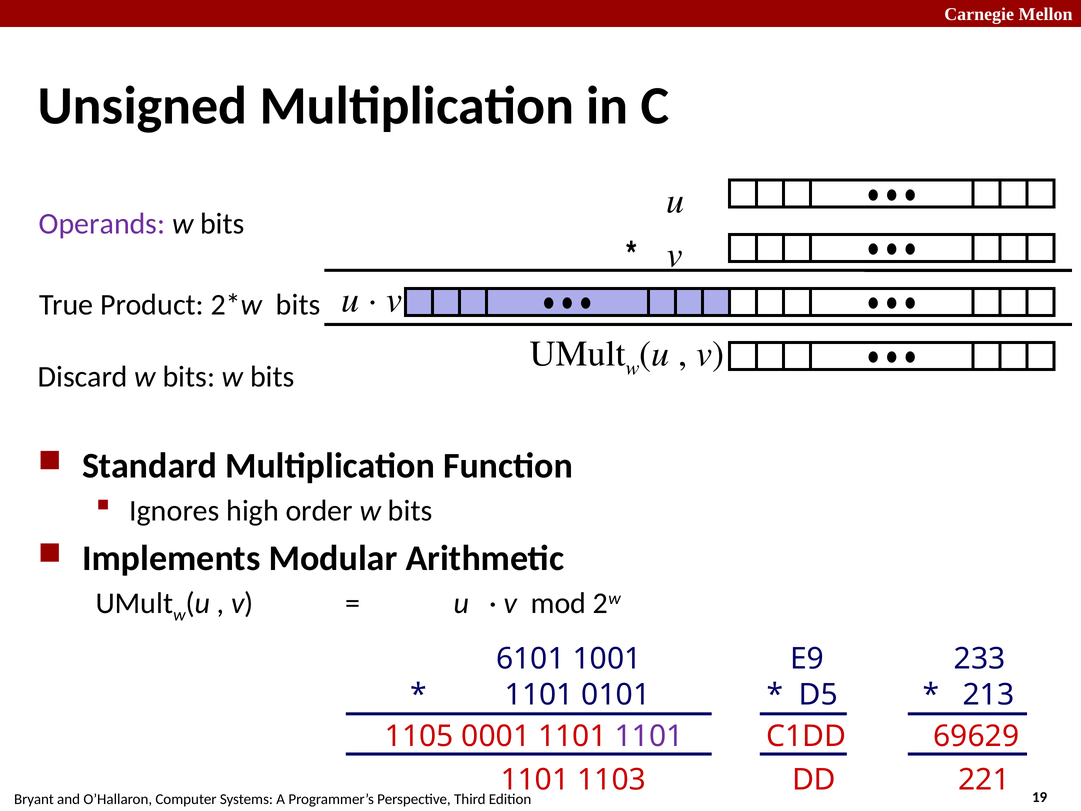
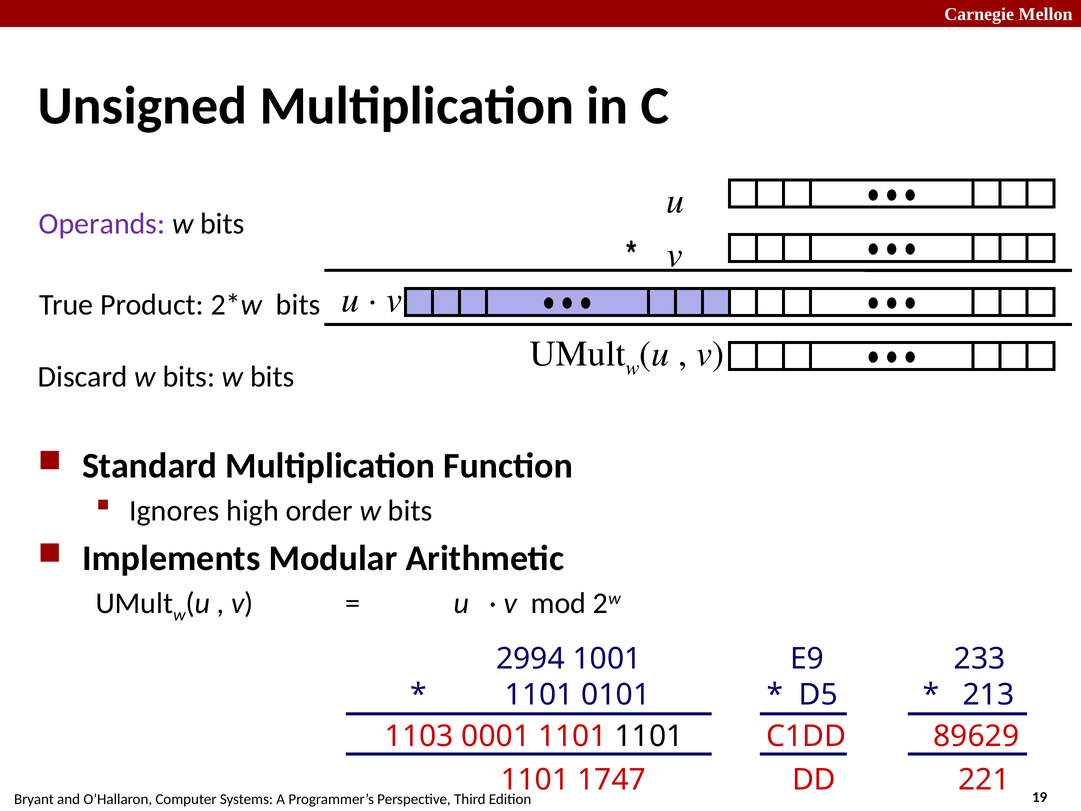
6101: 6101 -> 2994 (530, 659)
1105: 1105 -> 1103 (419, 736)
1101 colour: purple -> black (649, 736)
69629: 69629 -> 89629 (976, 736)
1103: 1103 -> 1747 (612, 779)
